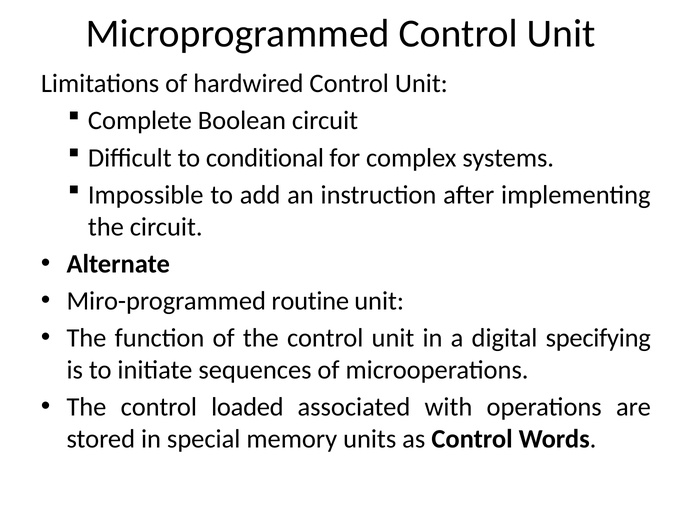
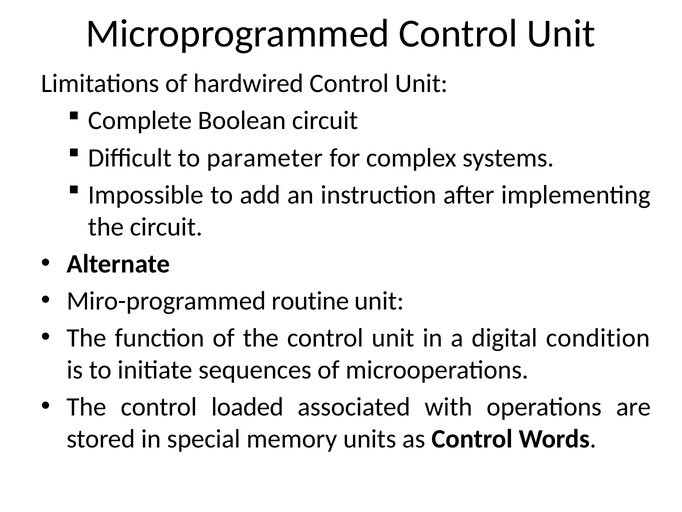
conditional: conditional -> parameter (265, 158)
specifying: specifying -> condition (598, 338)
